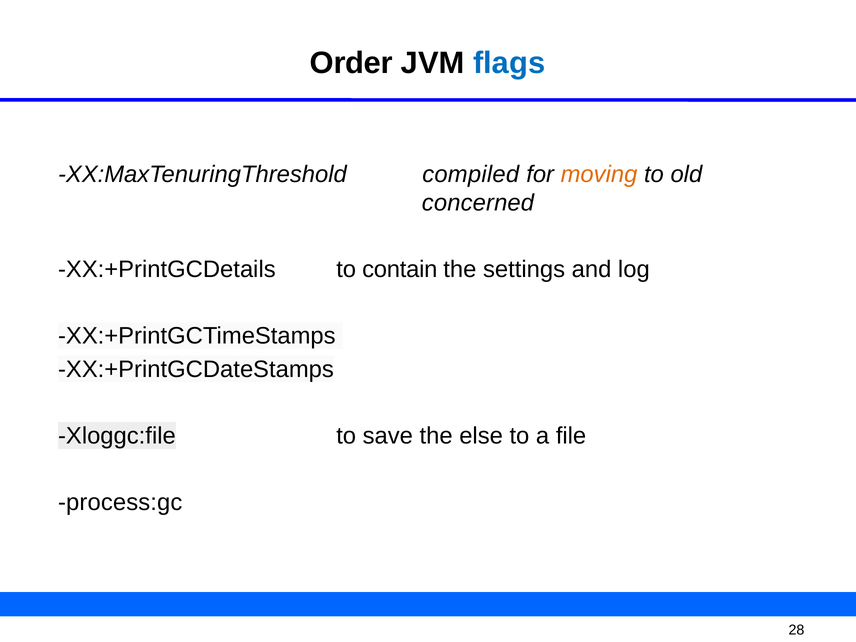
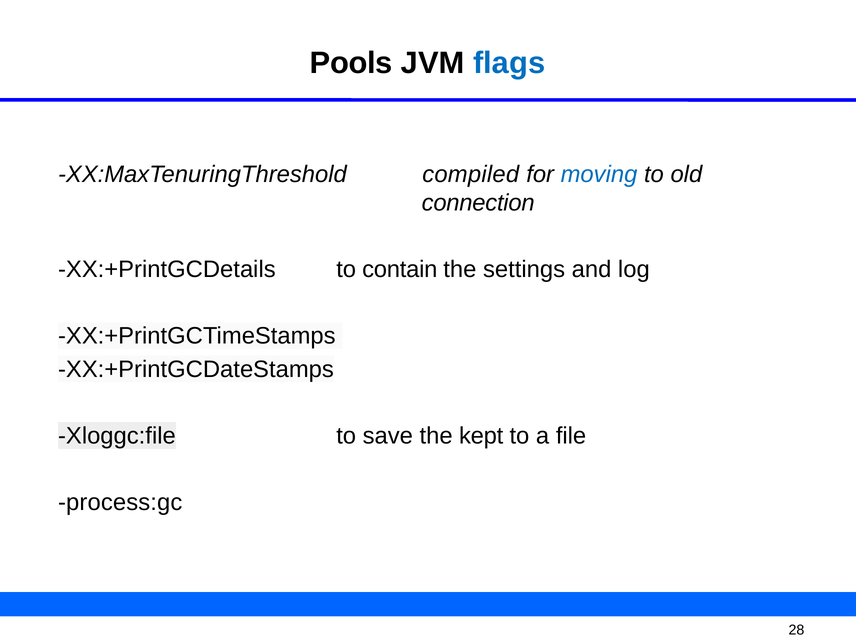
Order: Order -> Pools (351, 63)
moving colour: orange -> blue (599, 174)
concerned: concerned -> connection (478, 203)
else: else -> kept (481, 436)
